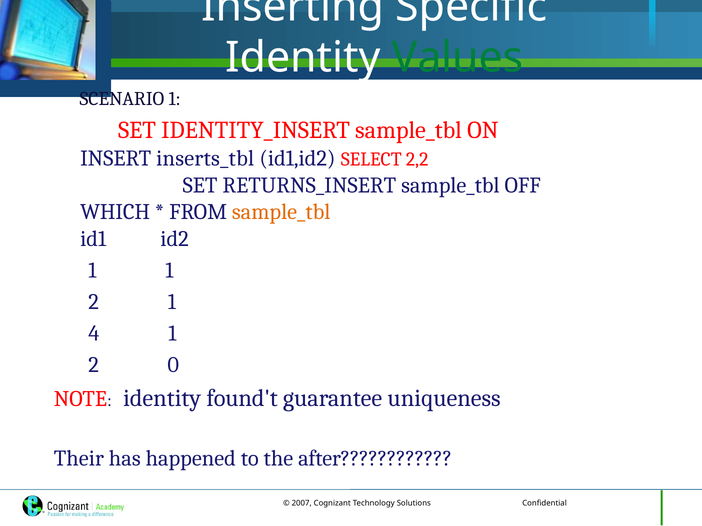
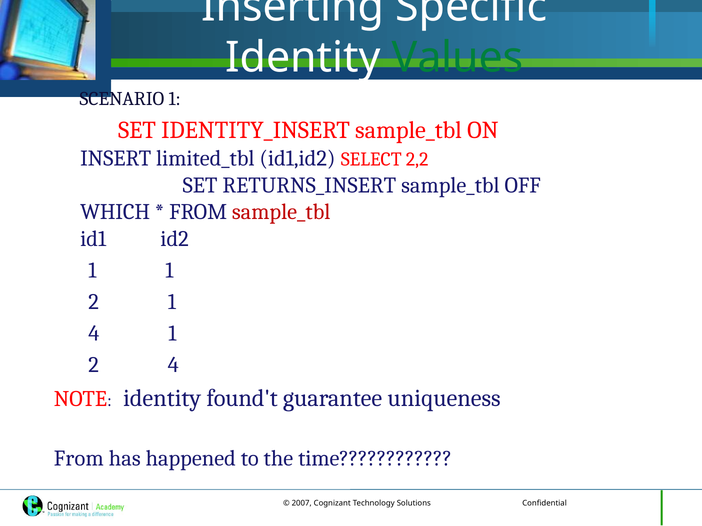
inserts_tbl: inserts_tbl -> limited_tbl (205, 159)
sample_tbl colour: orange -> red (281, 212)
2 0: 0 -> 4 (173, 365)
Their: Their -> From (79, 459)
after: after -> time (375, 459)
